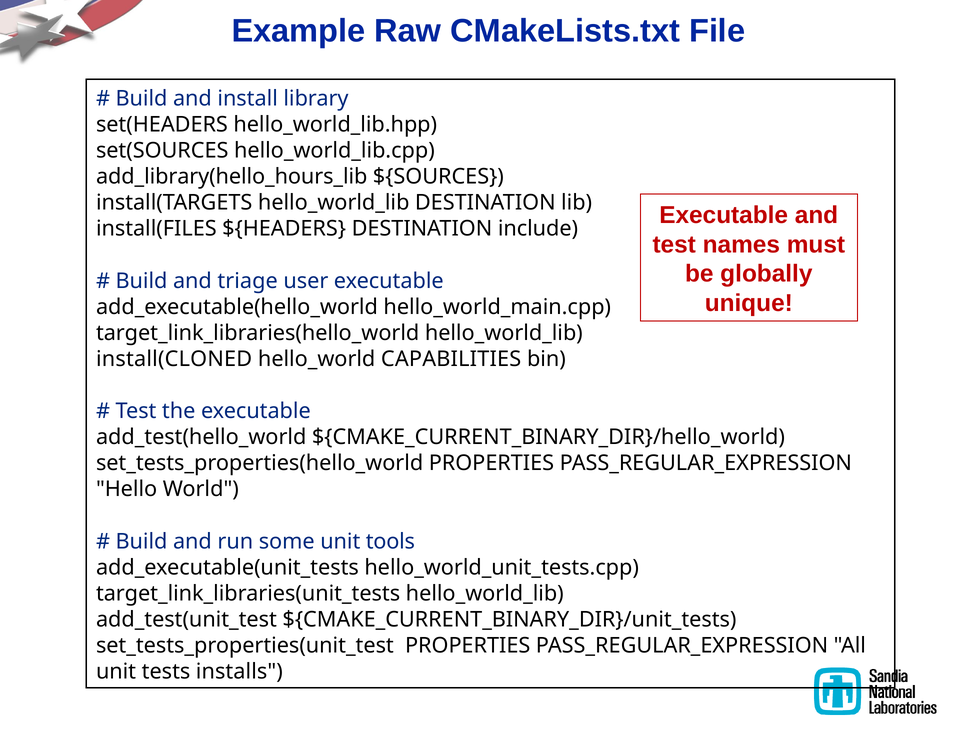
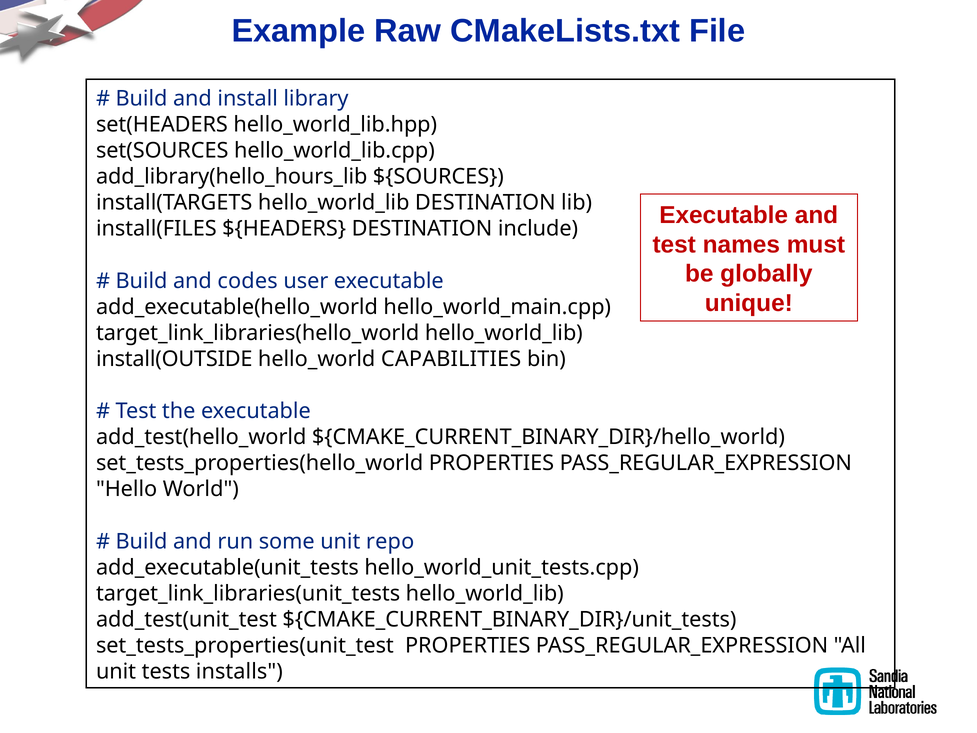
triage: triage -> codes (248, 281)
install(CLONED: install(CLONED -> install(OUTSIDE (174, 359)
tools: tools -> repo (390, 541)
